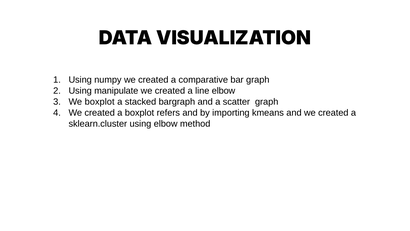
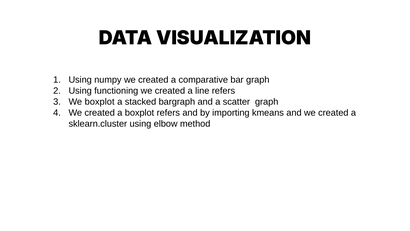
manipulate: manipulate -> functioning (116, 91)
line elbow: elbow -> refers (223, 91)
